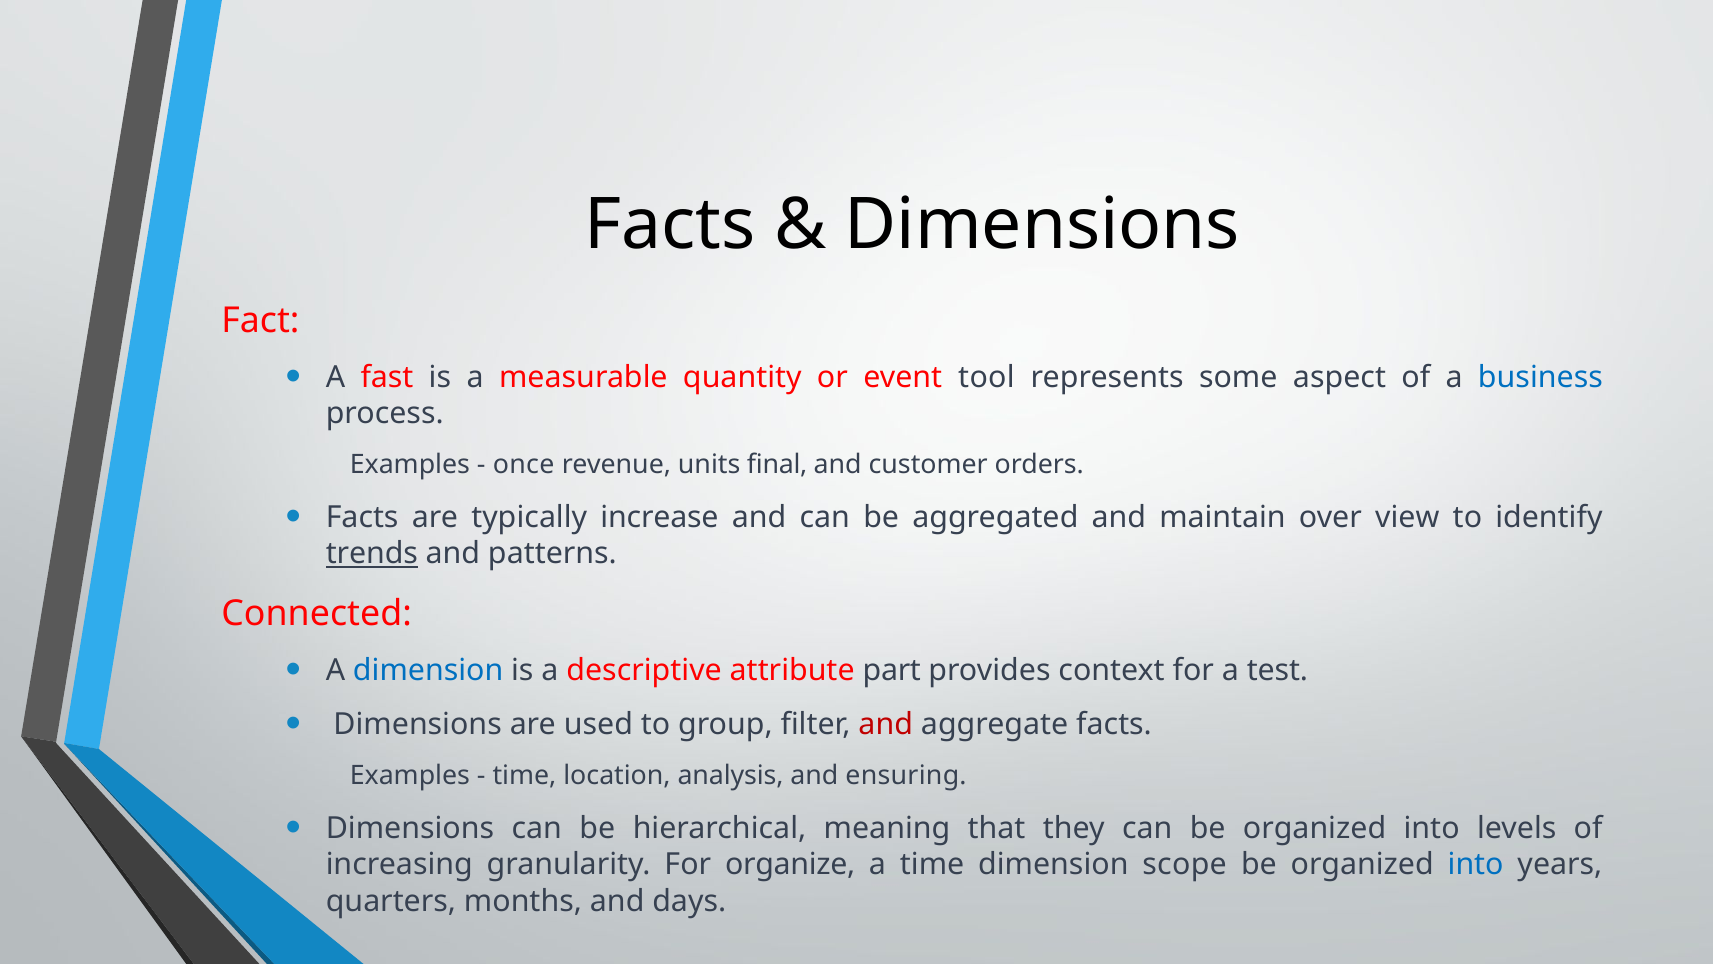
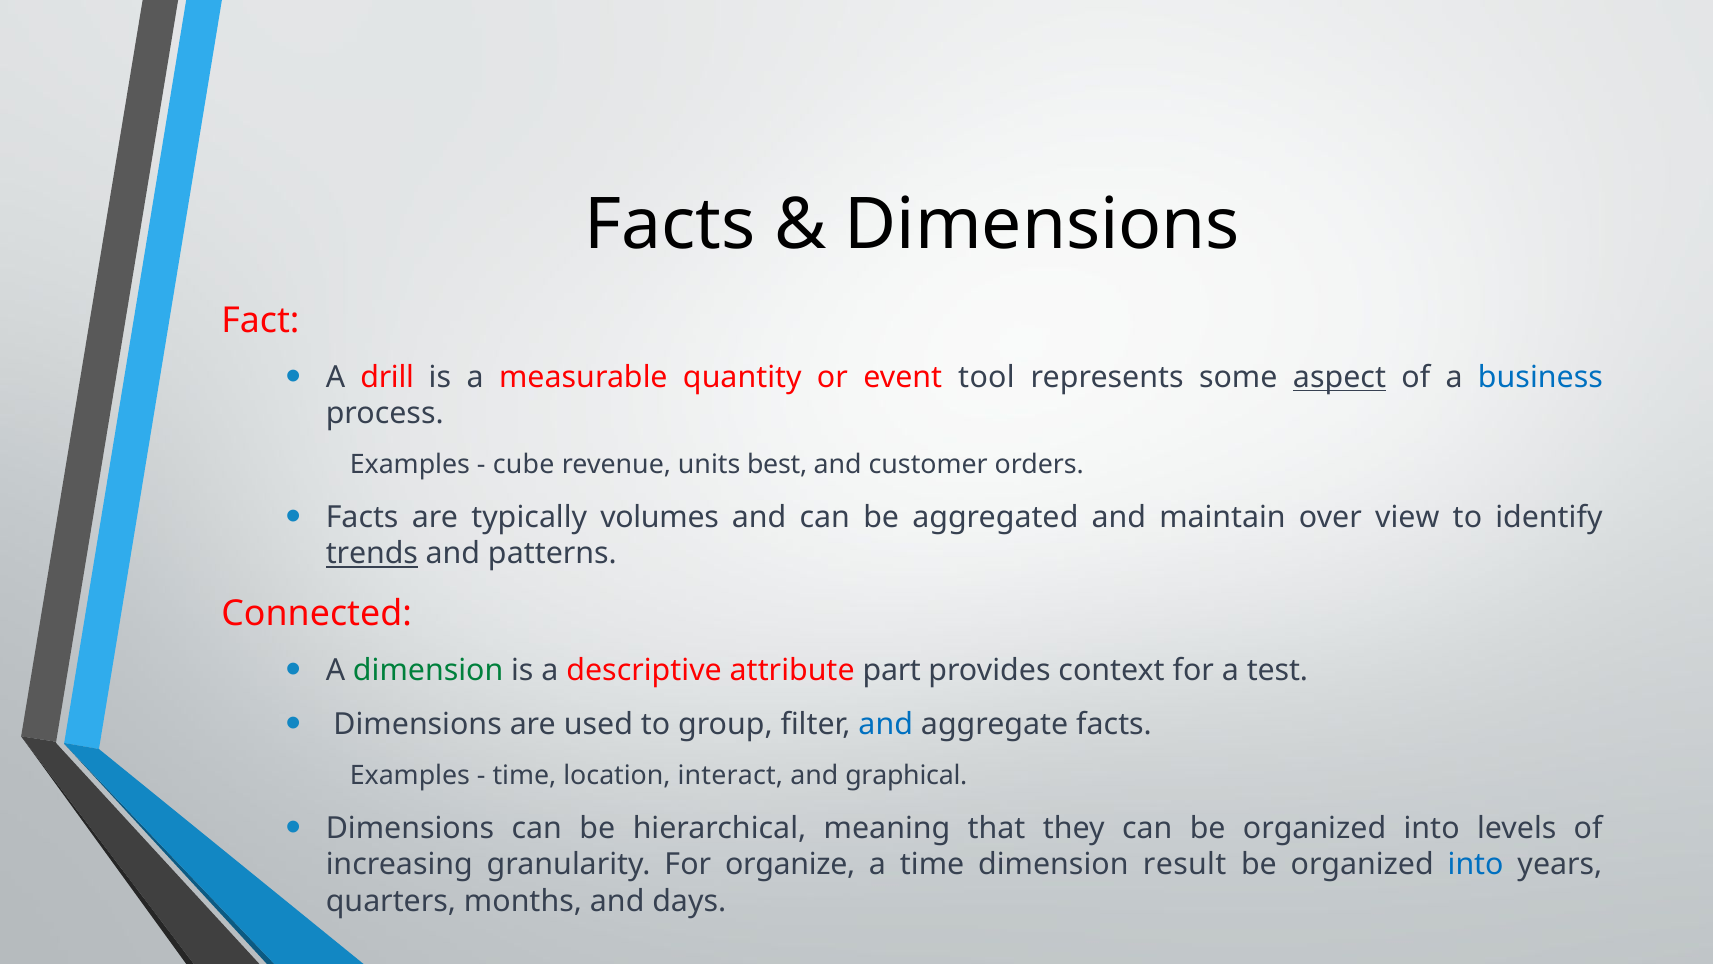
fast: fast -> drill (387, 377)
aspect underline: none -> present (1339, 377)
once: once -> cube (524, 465)
final: final -> best (777, 465)
increase: increase -> volumes (660, 517)
dimension colour: blue -> green (428, 670)
and colour: red -> blue (886, 724)
analysis: analysis -> interact (730, 776)
ensuring: ensuring -> graphical (906, 776)
scope: scope -> result (1185, 864)
